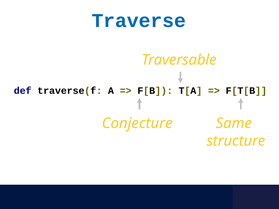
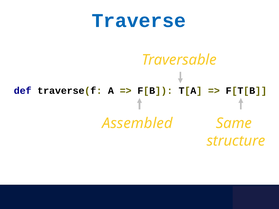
Conjecture: Conjecture -> Assembled (137, 123)
